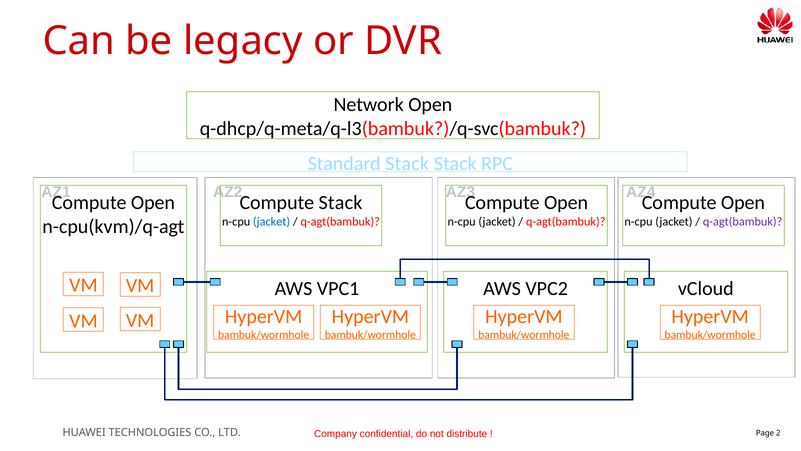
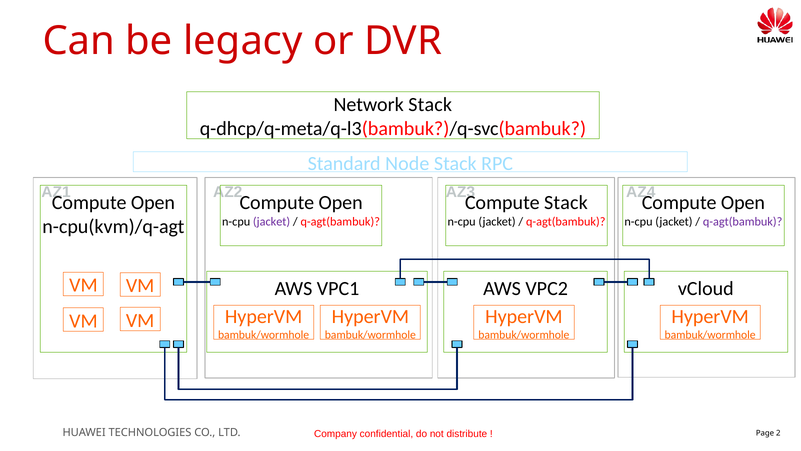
Network Open: Open -> Stack (430, 104)
Standard Stack: Stack -> Node (407, 163)
Stack: Stack -> Open (341, 203)
Open: Open -> Stack (566, 203)
jacket colour: blue -> purple (272, 221)
